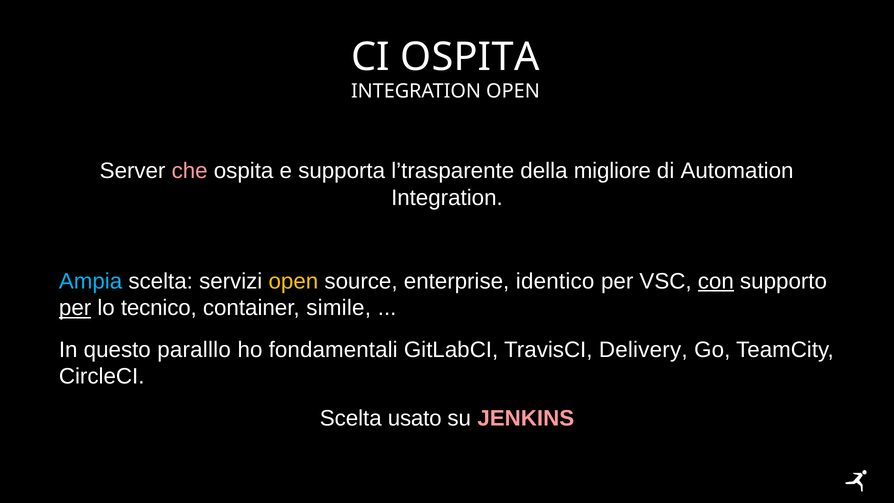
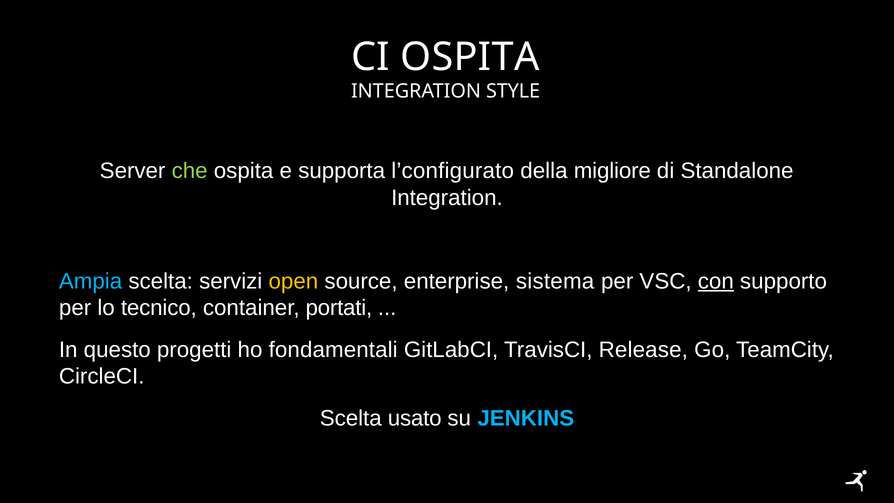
INTEGRATION OPEN: OPEN -> STYLE (513, 91)
che colour: pink -> light green (190, 171)
l’trasparente: l’trasparente -> l’configurato (453, 171)
Automation: Automation -> Standalone (737, 171)
identico: identico -> sistema (555, 281)
per underline: present -> none (75, 308)
simile: simile -> portati (339, 308)
paralllo: paralllo -> progetti (194, 350)
Delivery: Delivery -> Release (643, 350)
JENKINS colour: pink -> light blue (526, 418)
